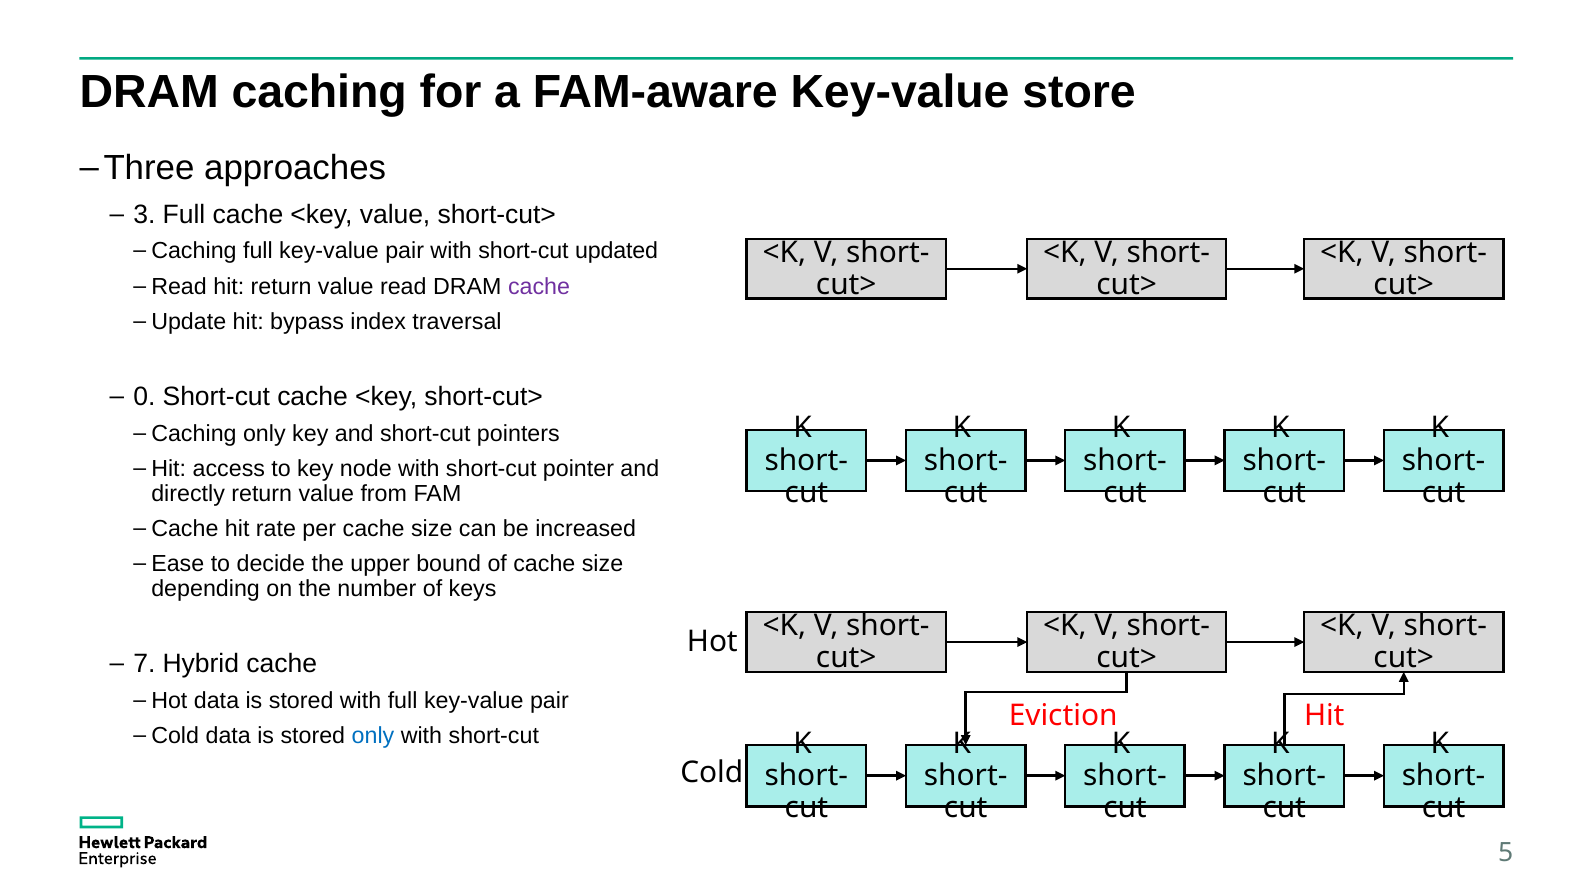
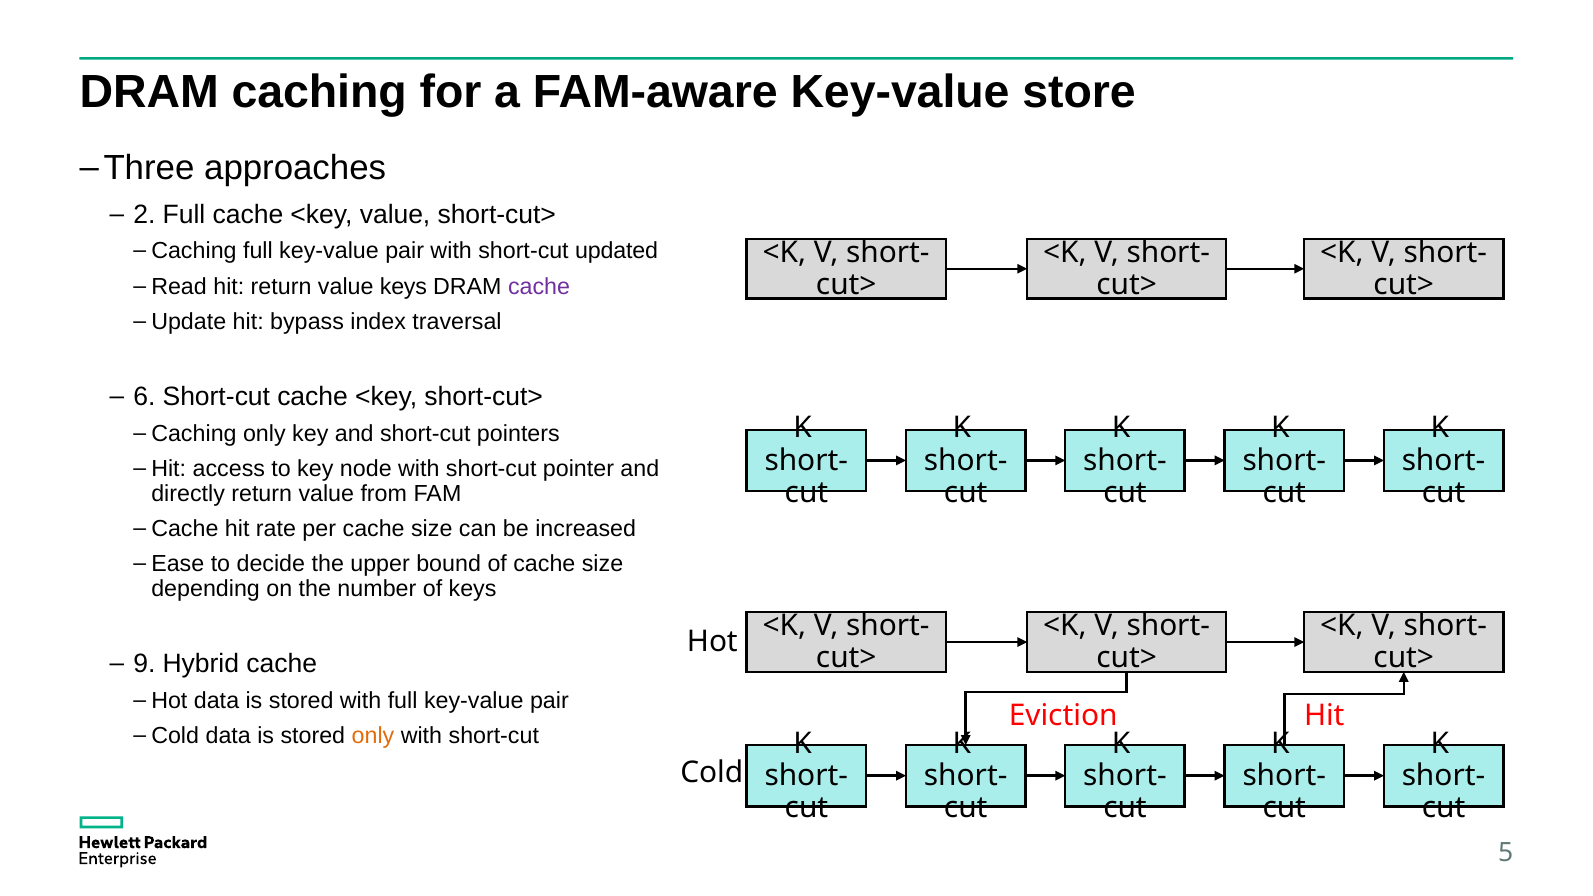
3: 3 -> 2 (144, 214)
value read: read -> keys (403, 286)
0: 0 -> 6 (144, 397)
7: 7 -> 9 (144, 664)
only colour: blue -> orange (373, 736)
